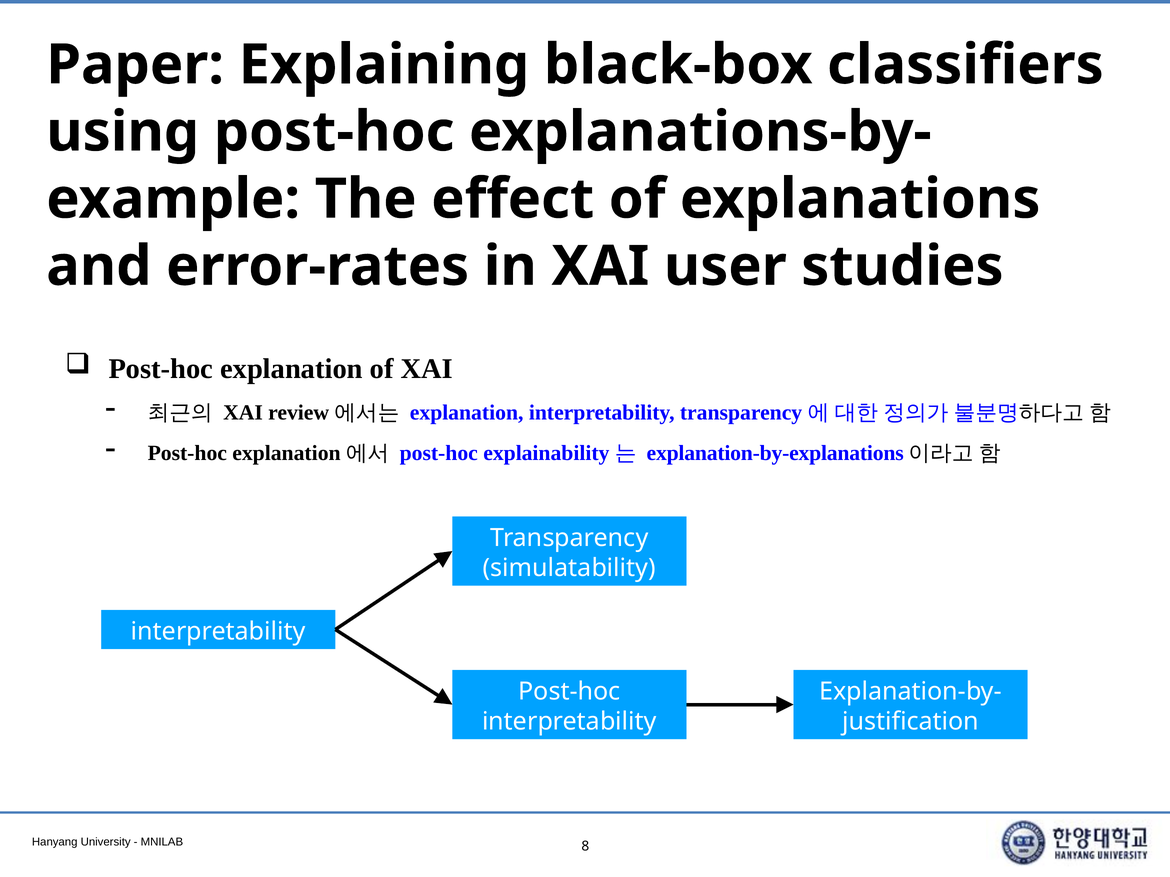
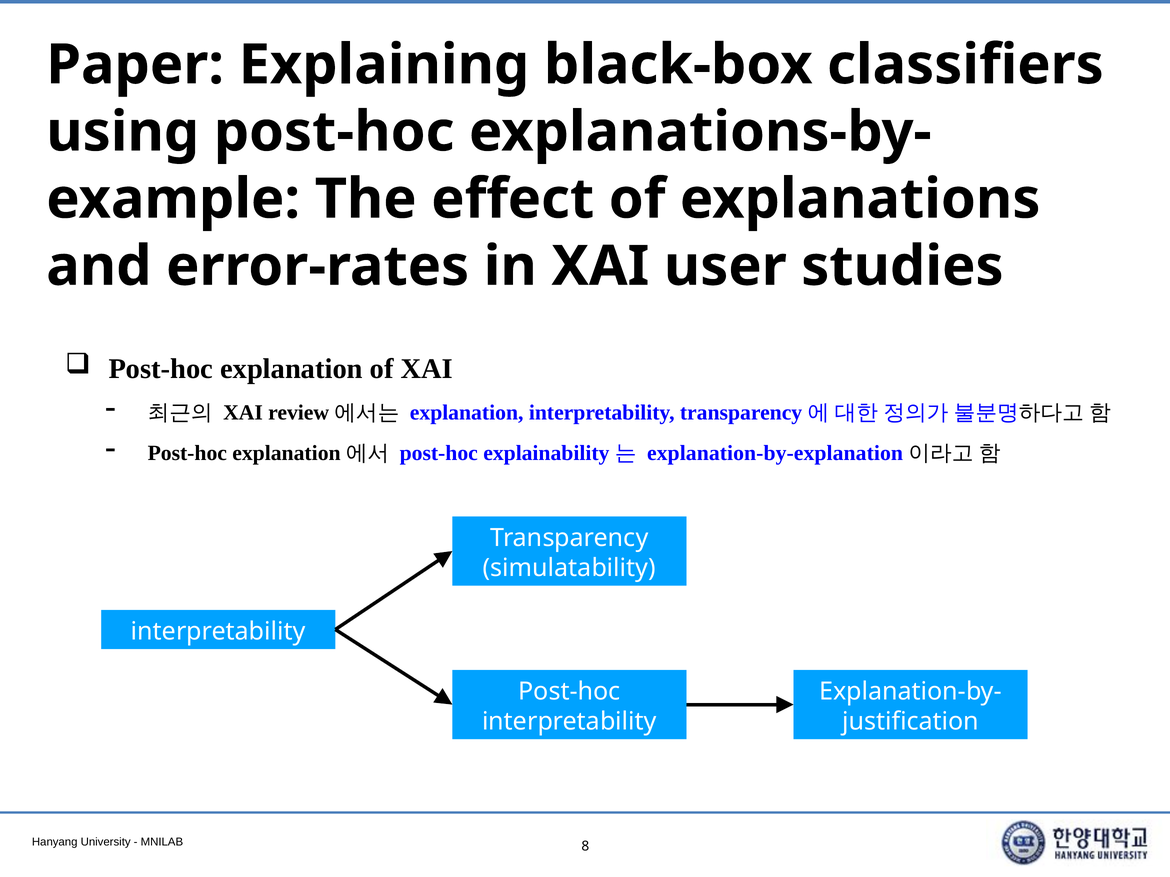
explanation-by-explanations: explanation-by-explanations -> explanation-by-explanation (775, 453)
